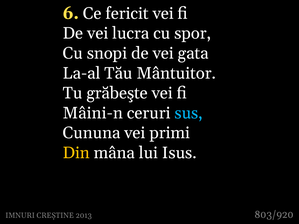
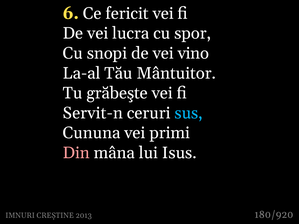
gata: gata -> vino (193, 53)
Mâini-n: Mâini-n -> Servit-n (93, 113)
Din colour: yellow -> pink (76, 153)
803/920: 803/920 -> 180/920 (274, 215)
